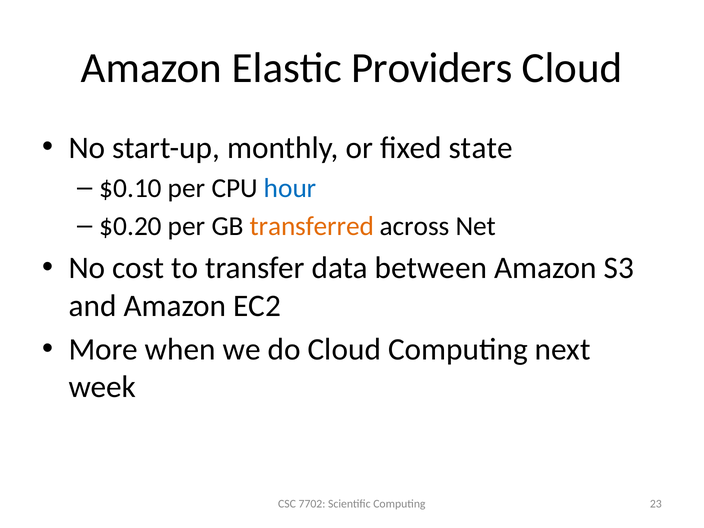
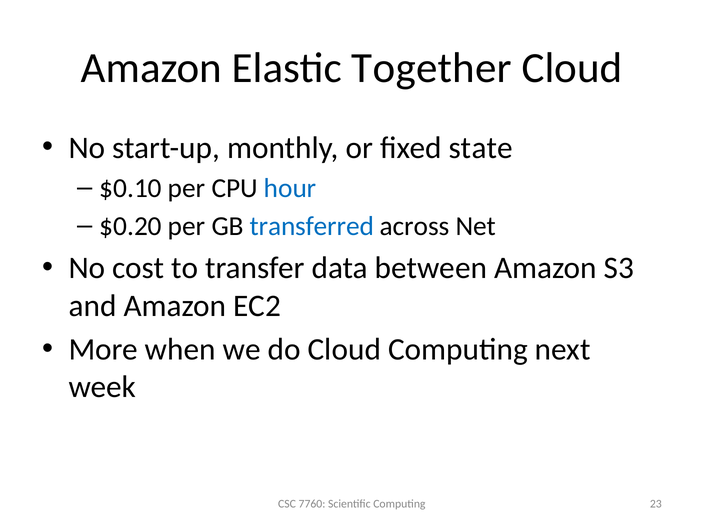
Providers: Providers -> Together (432, 68)
transferred colour: orange -> blue (312, 226)
7702: 7702 -> 7760 (312, 504)
